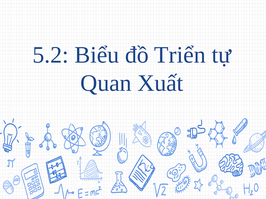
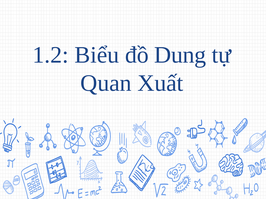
5.2: 5.2 -> 1.2 (51, 55)
Triển: Triển -> Dung (180, 55)
